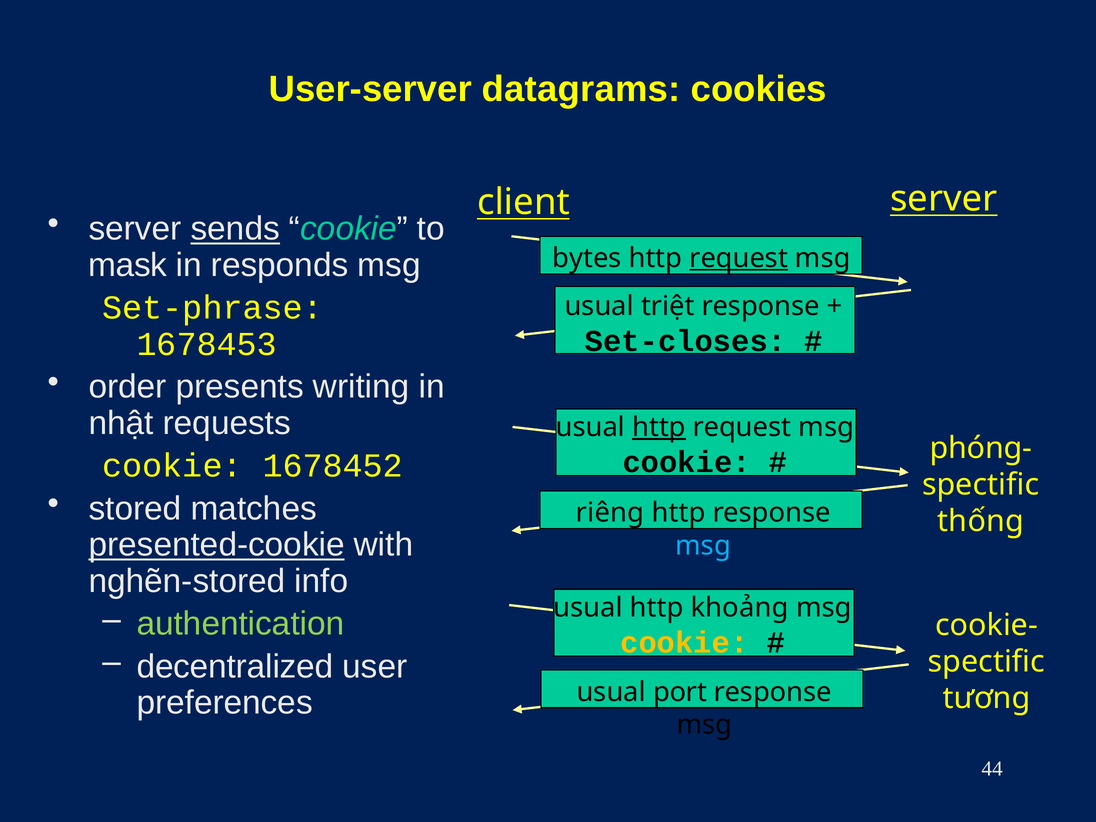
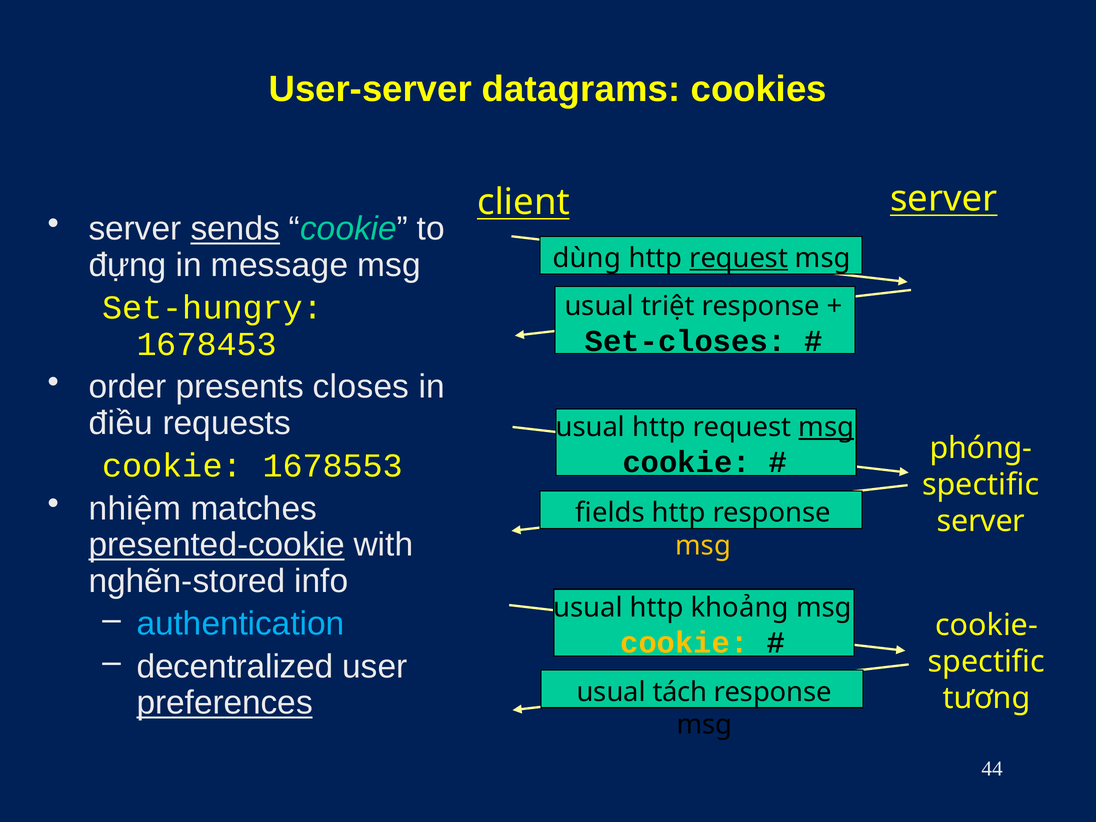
mask: mask -> đựng (128, 265)
responds: responds -> message (280, 265)
bytes: bytes -> dùng (587, 258)
Set-phrase: Set-phrase -> Set-hungry (213, 308)
writing: writing -> closes (361, 387)
nhật: nhật -> điều (121, 423)
http underline: present -> none (659, 427)
msg underline: none -> present (826, 427)
1678452: 1678452 -> 1678553 (333, 466)
stored: stored -> nhiệm (135, 509)
riêng: riêng -> fields (610, 513)
thống: thống -> server (981, 521)
msg colour: light blue -> yellow (703, 546)
authentication colour: light green -> light blue (240, 624)
port: port -> tách (680, 692)
preferences underline: none -> present (225, 703)
